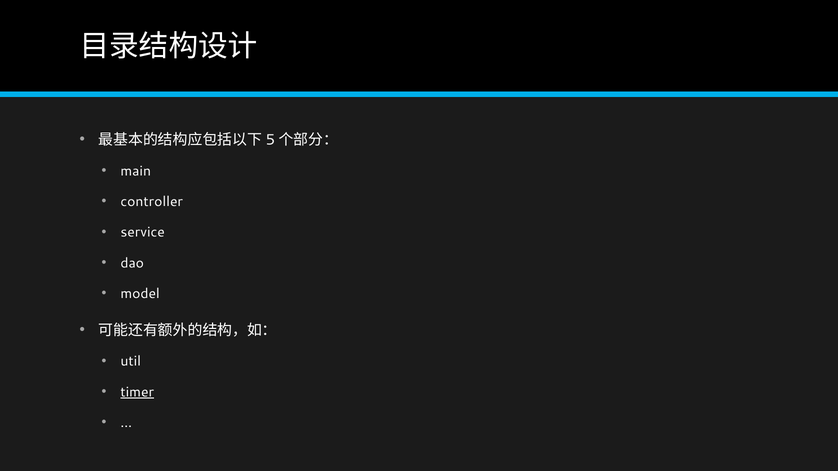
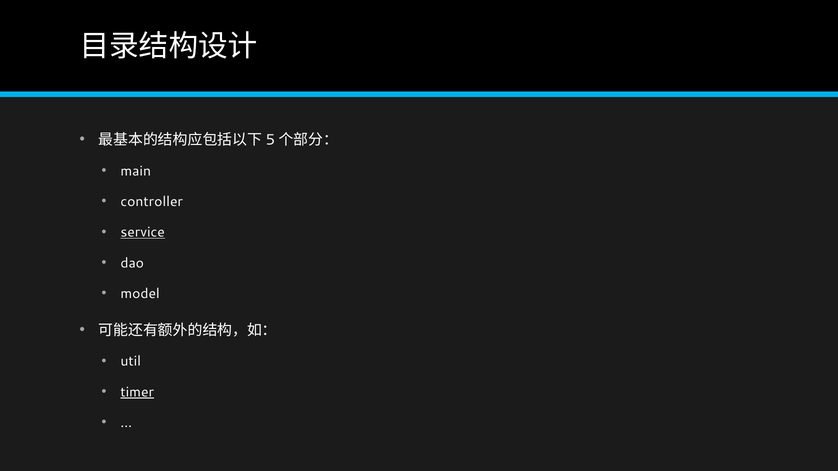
service underline: none -> present (143, 232)
